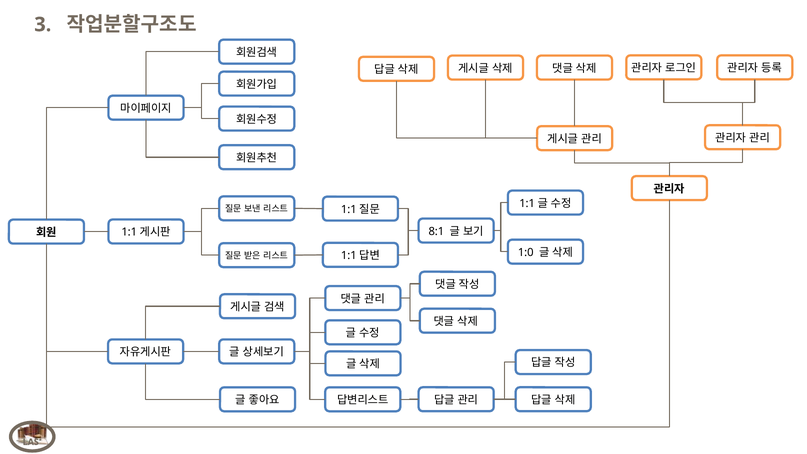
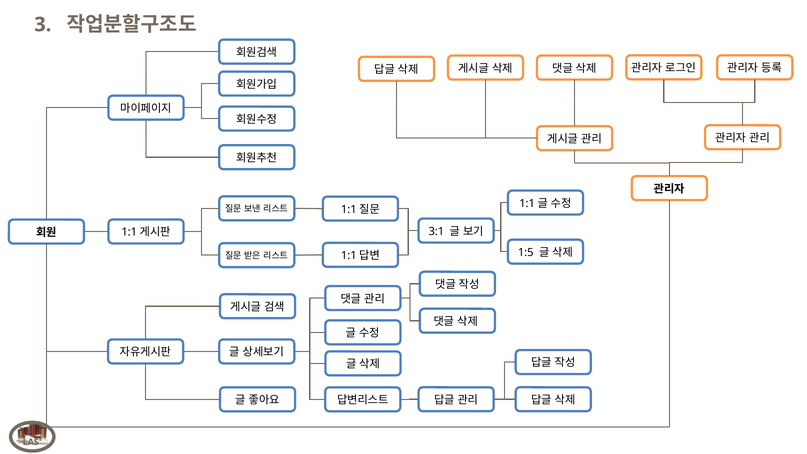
8:1: 8:1 -> 3:1 (436, 231)
1:0: 1:0 -> 1:5 (526, 252)
